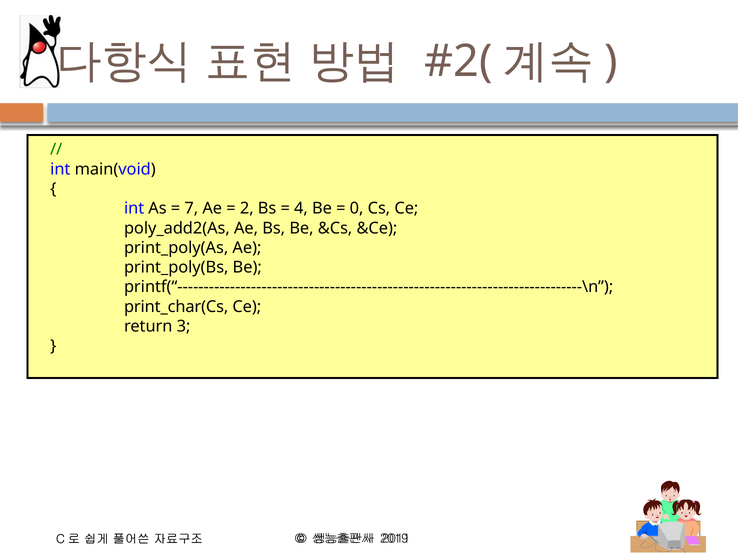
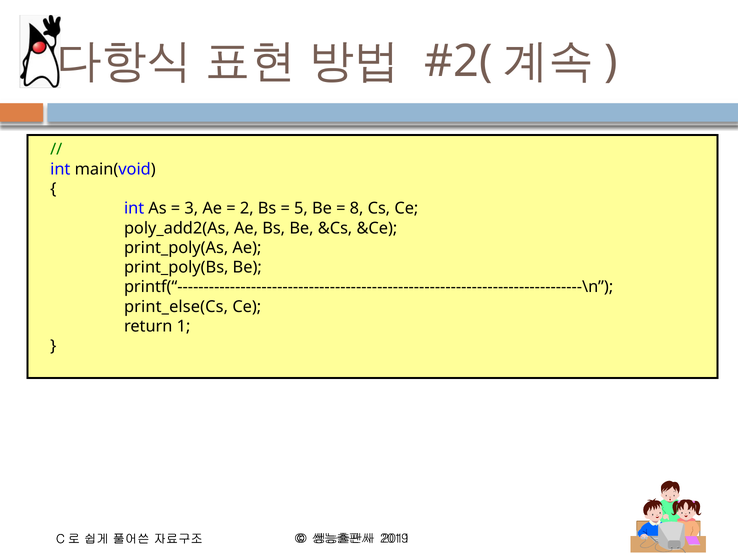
7: 7 -> 3 (191, 209)
4: 4 -> 5 (301, 209)
0: 0 -> 8 (357, 209)
print_char(Cs: print_char(Cs -> print_else(Cs (176, 307)
3: 3 -> 1 (184, 327)
